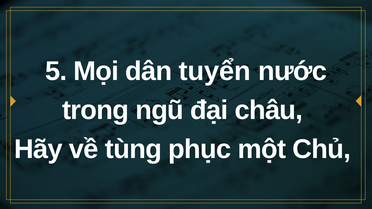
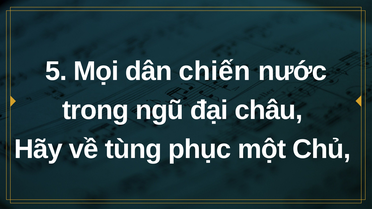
tuyển: tuyển -> chiến (214, 71)
